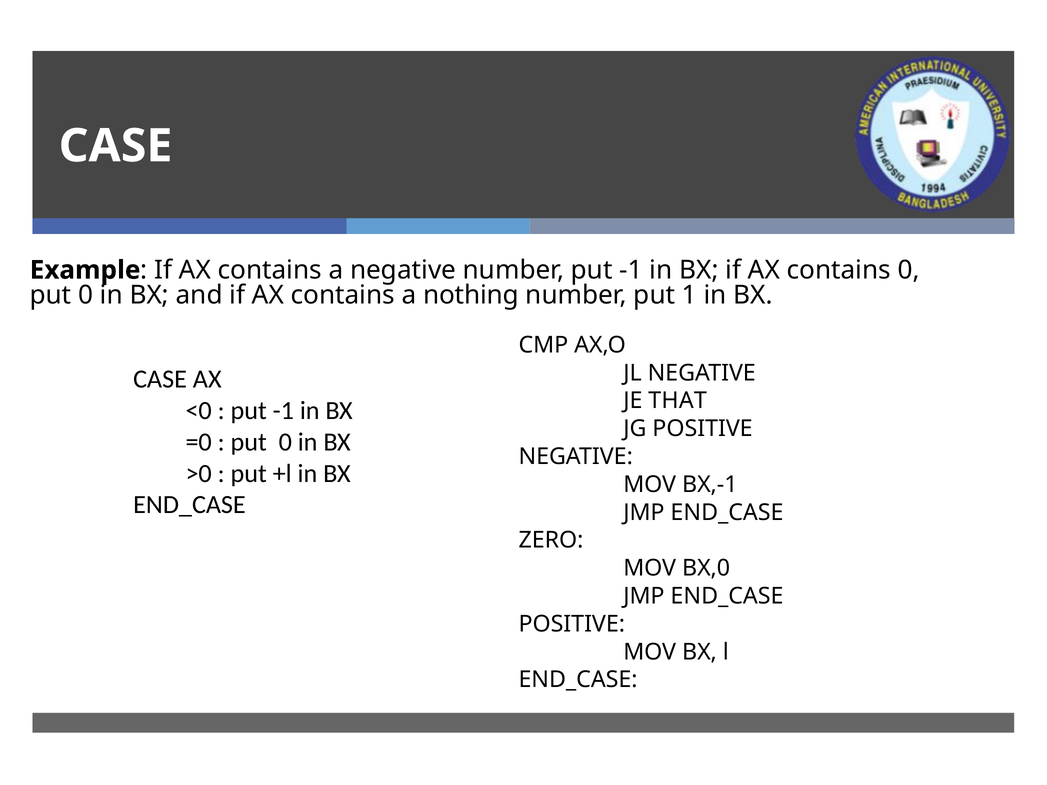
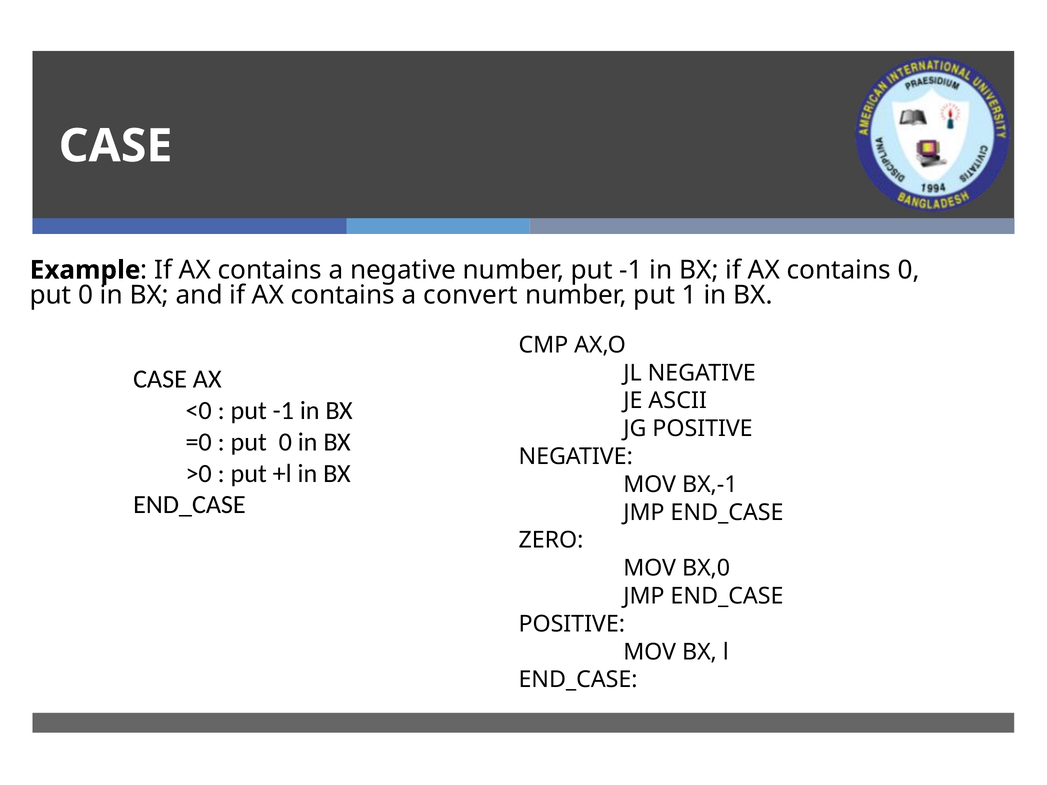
nothing: nothing -> convert (471, 295)
THAT: THAT -> ASCII (678, 401)
